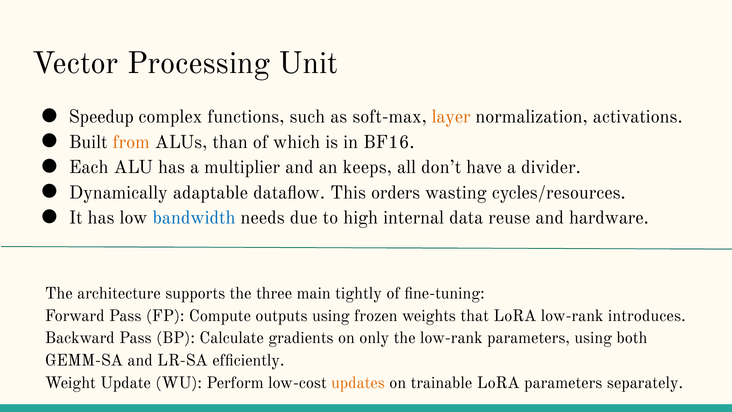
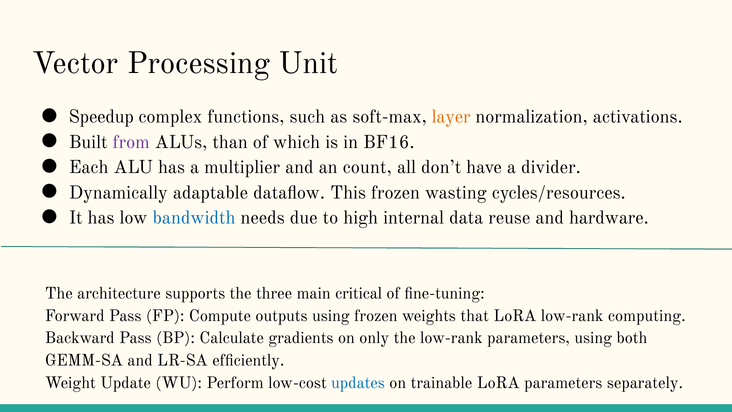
from colour: orange -> purple (131, 142)
keeps: keeps -> count (367, 167)
This orders: orders -> frozen (396, 192)
tightly: tightly -> critical (359, 293)
introduces: introduces -> computing (647, 316)
updates colour: orange -> blue (358, 383)
